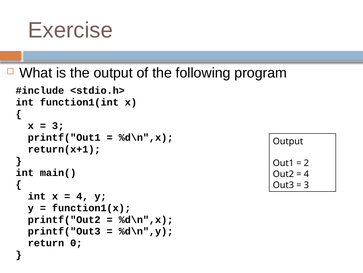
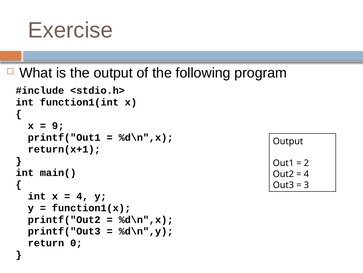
3: 3 -> 9 (58, 125)
